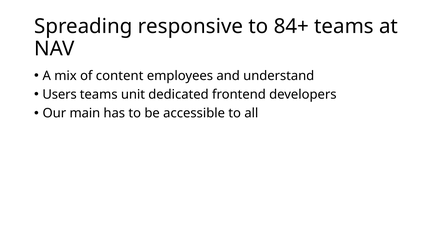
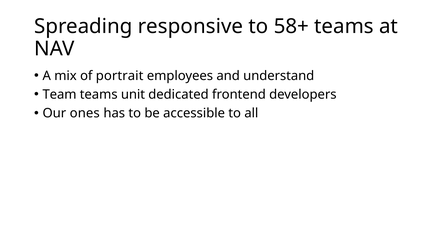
84+: 84+ -> 58+ (291, 27)
content: content -> portrait (120, 76)
Users: Users -> Team (60, 95)
main: main -> ones (85, 113)
